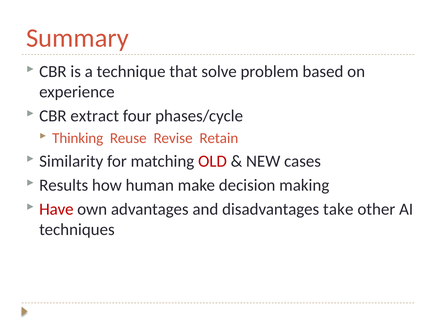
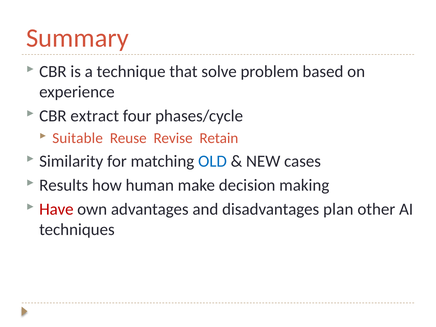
Thinking: Thinking -> Suitable (78, 138)
OLD colour: red -> blue (213, 161)
take: take -> plan (338, 209)
